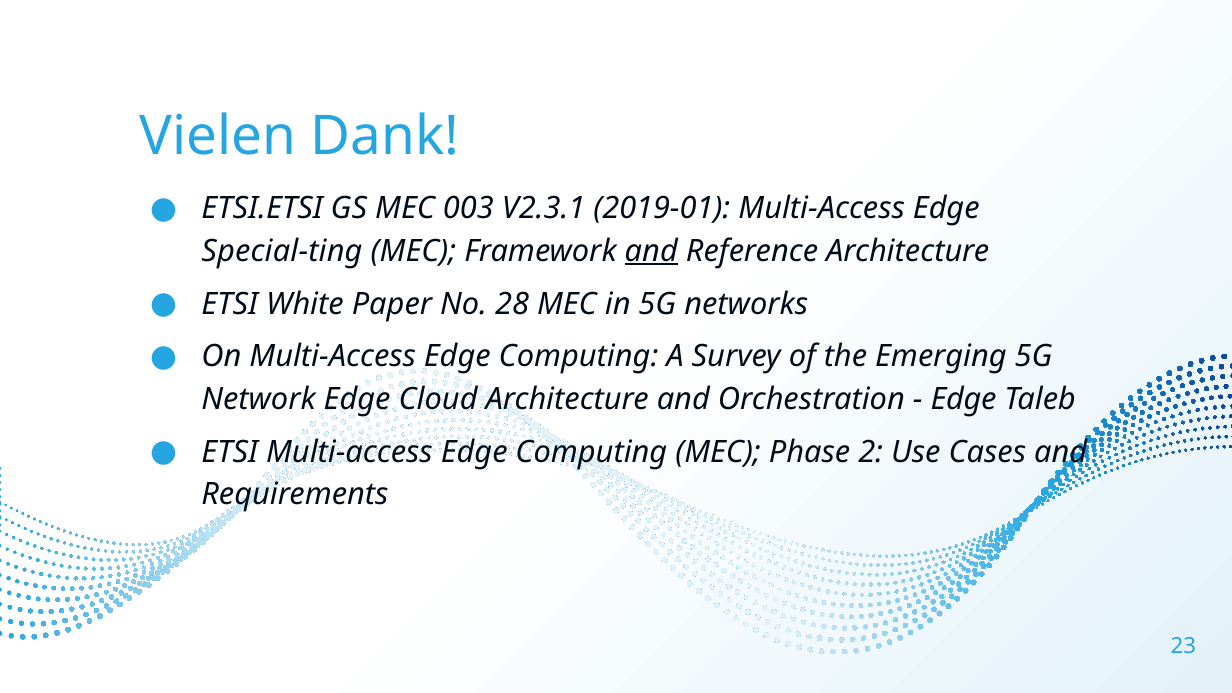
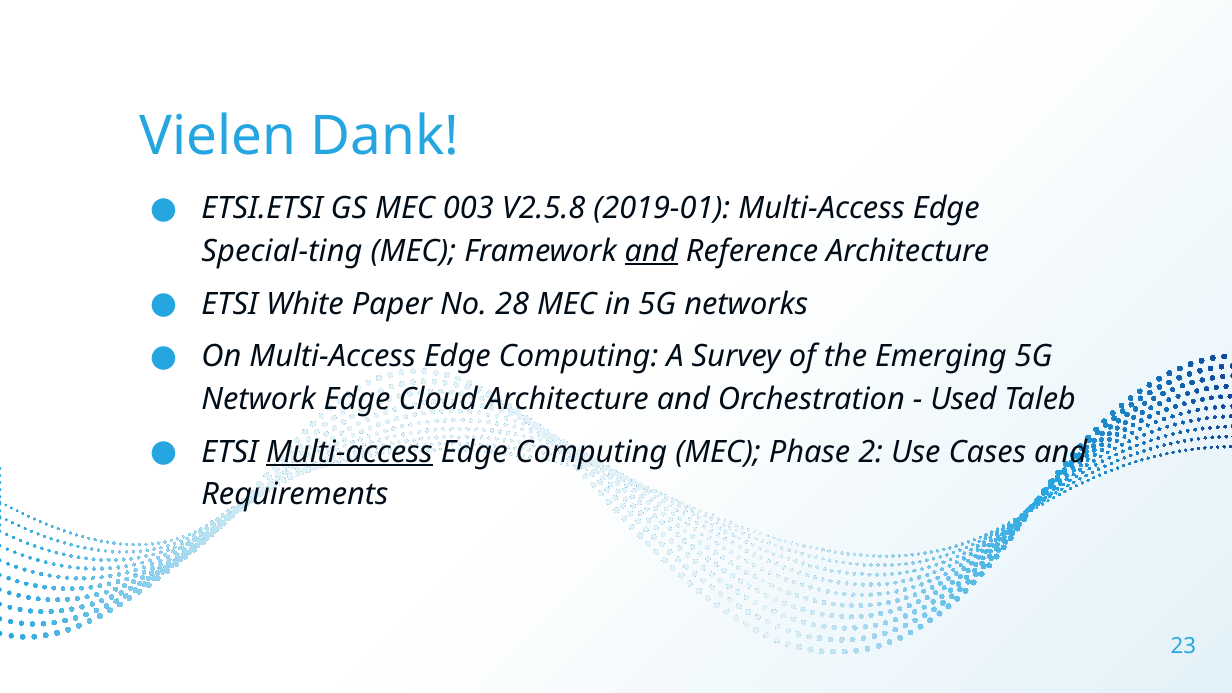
V2.3.1: V2.3.1 -> V2.5.8 (544, 209)
Edge: Edge -> Used (964, 399)
Multi-access underline: none -> present (349, 452)
